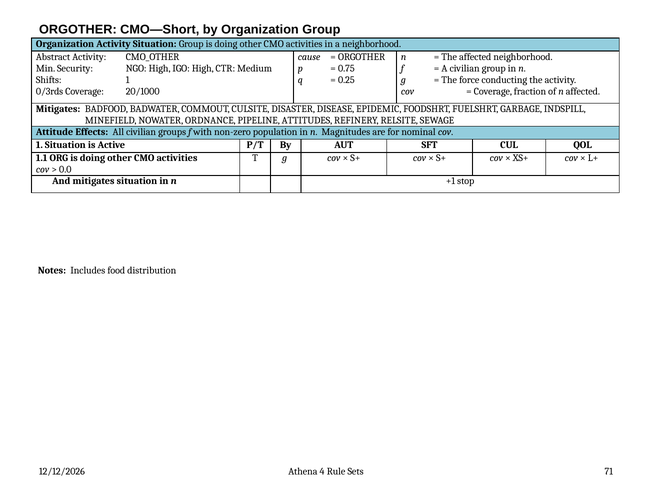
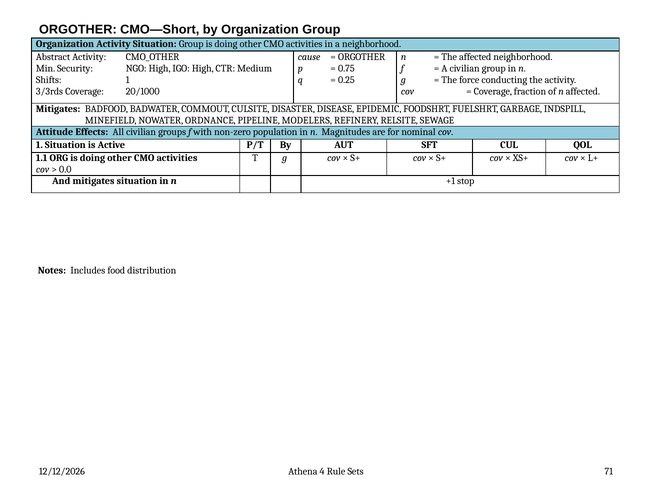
0/3rds: 0/3rds -> 3/3rds (50, 91)
ATTITUDES: ATTITUDES -> MODELERS (307, 120)
